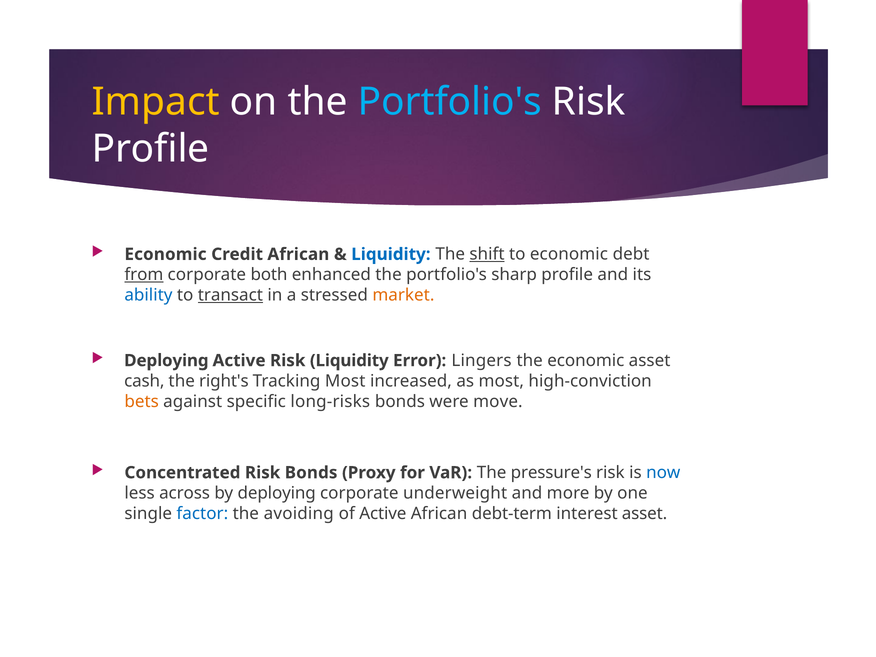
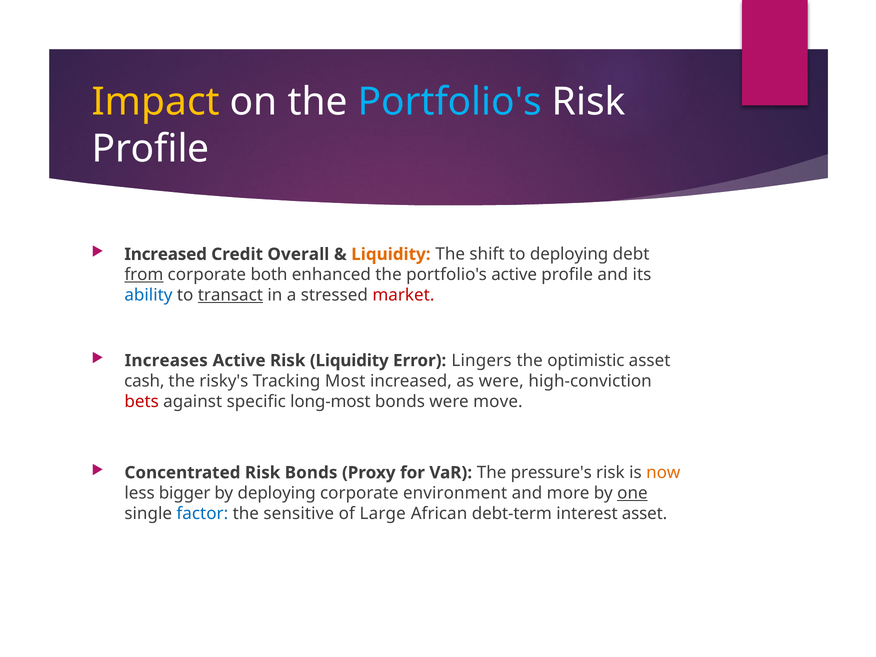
Economic: Economic -> Increased (166, 254)
Credit African: African -> Overall (298, 254)
Liquidity colour: blue -> orange (391, 254)
shift underline: present -> none (487, 254)
to economic: economic -> deploying (569, 254)
portfolio's sharp: sharp -> active (514, 275)
market colour: orange -> red (403, 295)
Deploying: Deploying -> Increases (166, 361)
the economic: economic -> optimistic (586, 361)
right's: right's -> risky's (224, 381)
as most: most -> were (501, 381)
bets colour: orange -> red (142, 402)
long-risks: long-risks -> long-most (330, 402)
now colour: blue -> orange (663, 473)
across: across -> bigger (185, 493)
underweight: underweight -> environment (455, 493)
one underline: none -> present (632, 493)
avoiding: avoiding -> sensitive (299, 514)
of Active: Active -> Large (383, 514)
